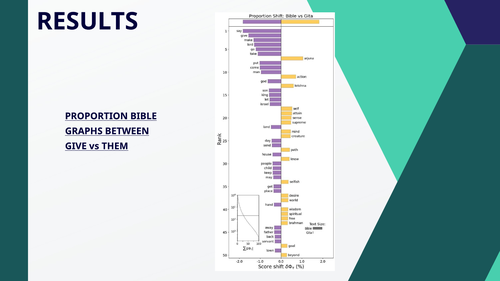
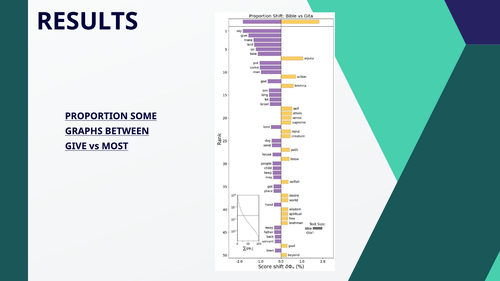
BIBLE: BIBLE -> SOME (144, 116)
THEM: THEM -> MOST (115, 146)
